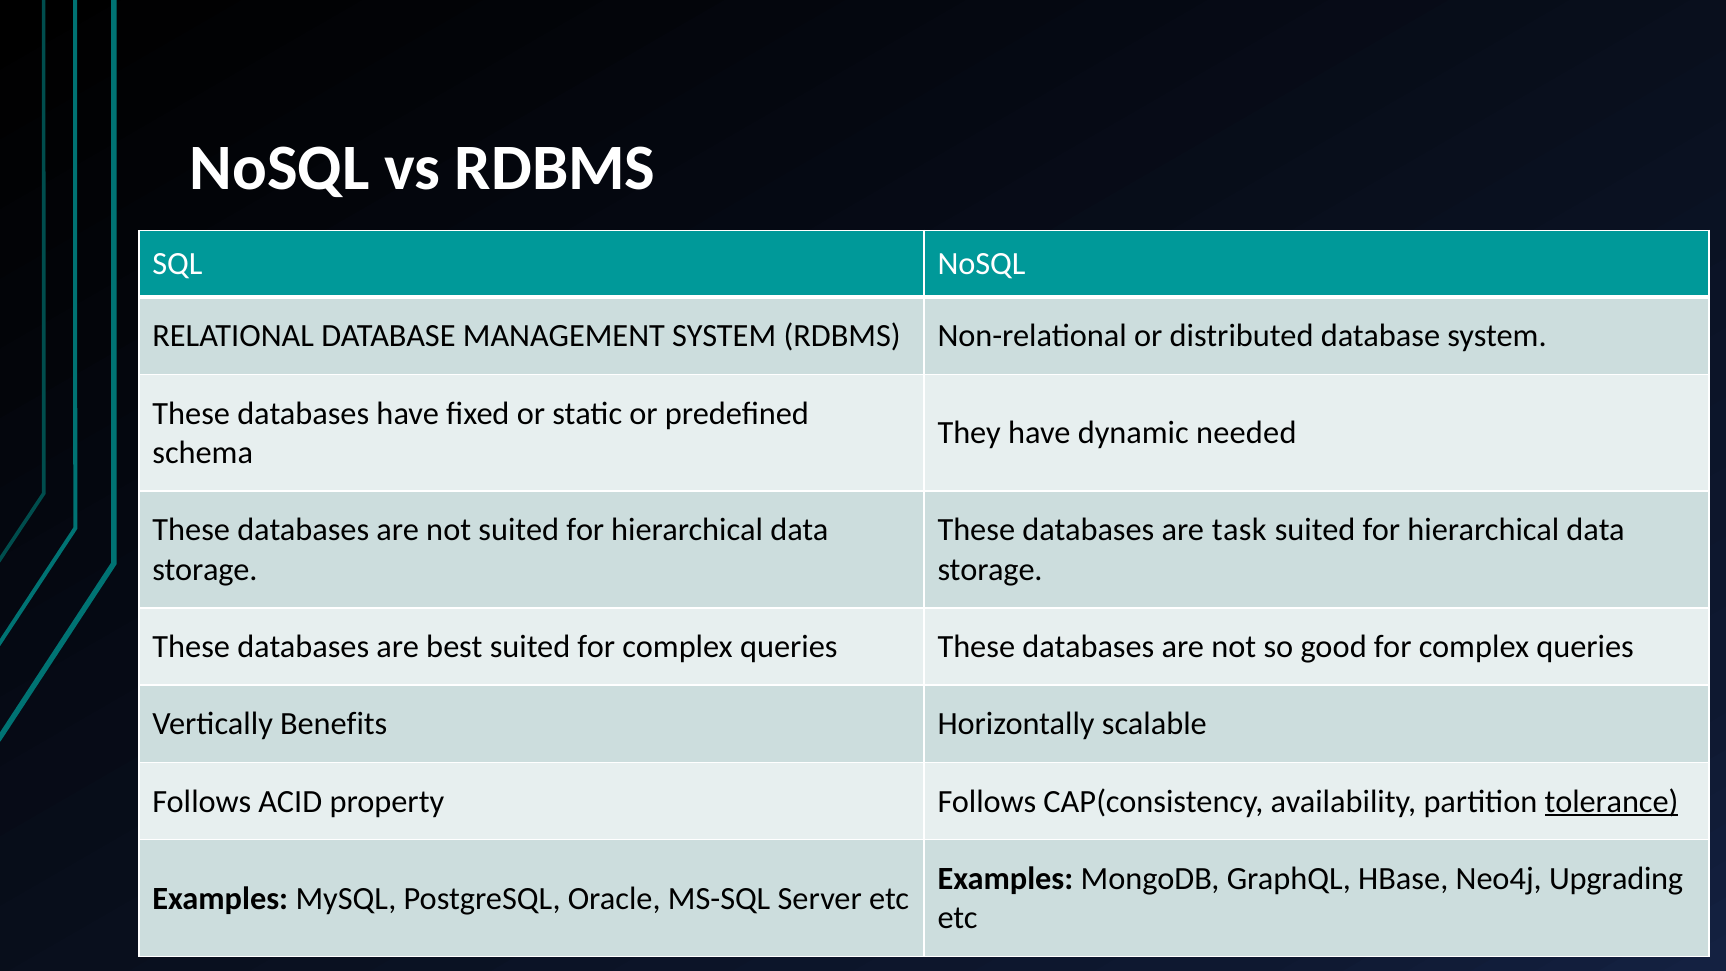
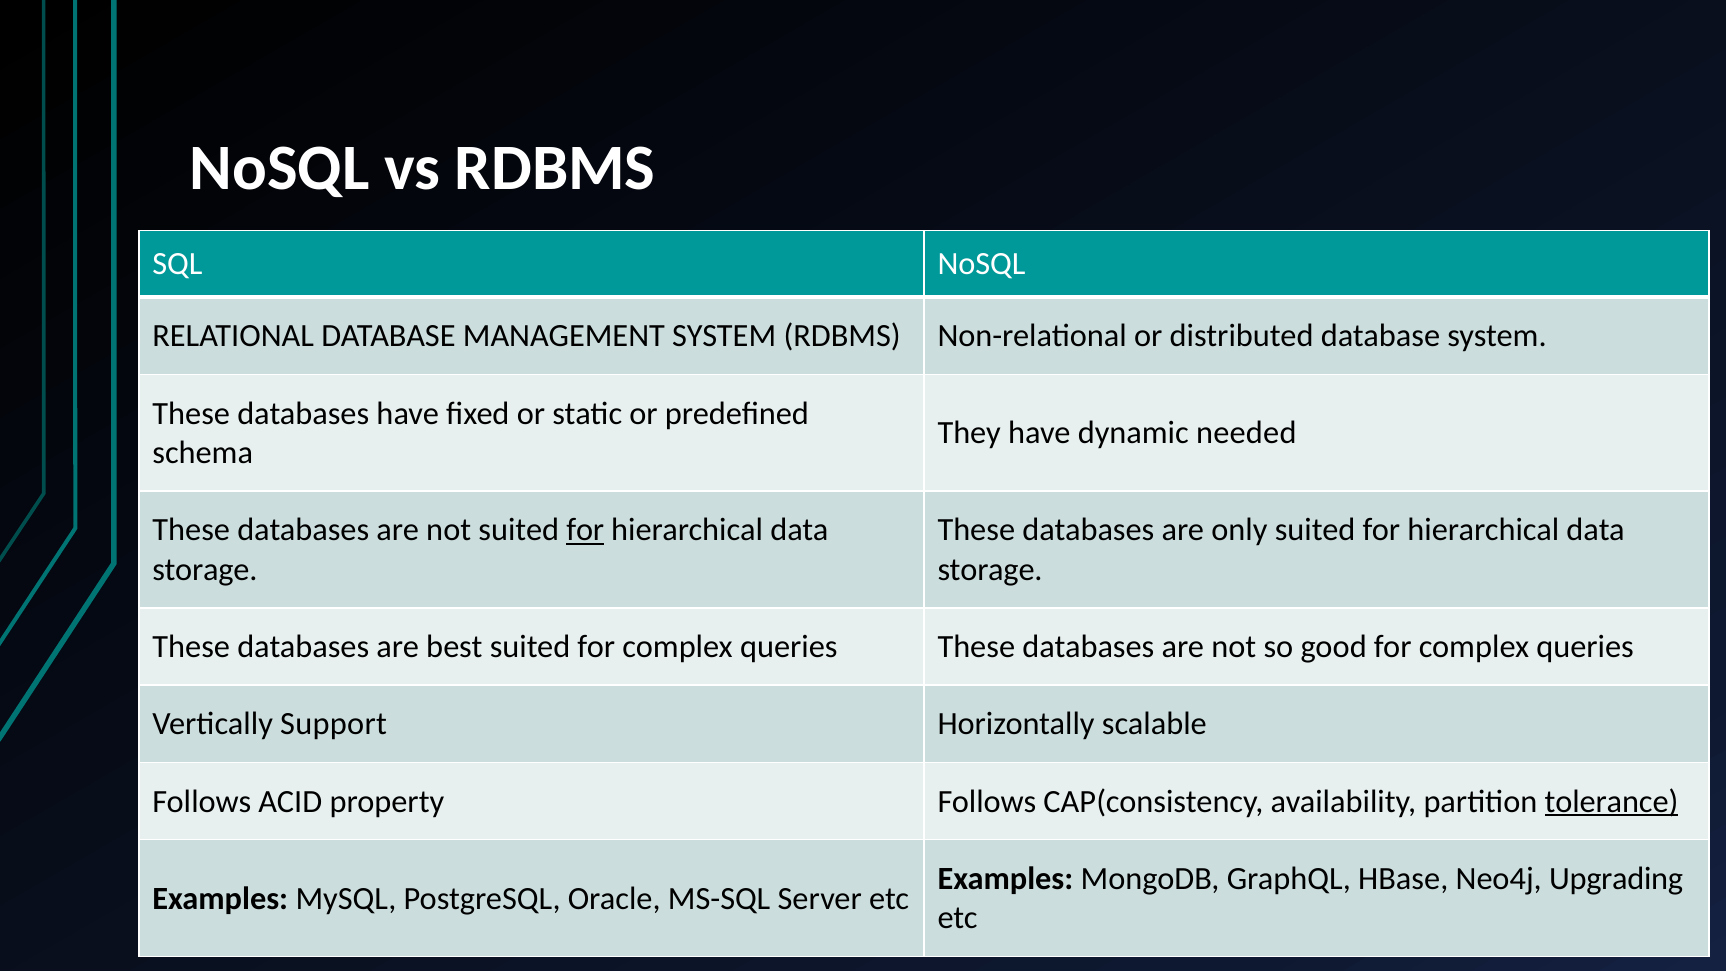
for underline: none -> present (585, 530)
task: task -> only (1239, 530)
Benefits: Benefits -> Support (334, 724)
